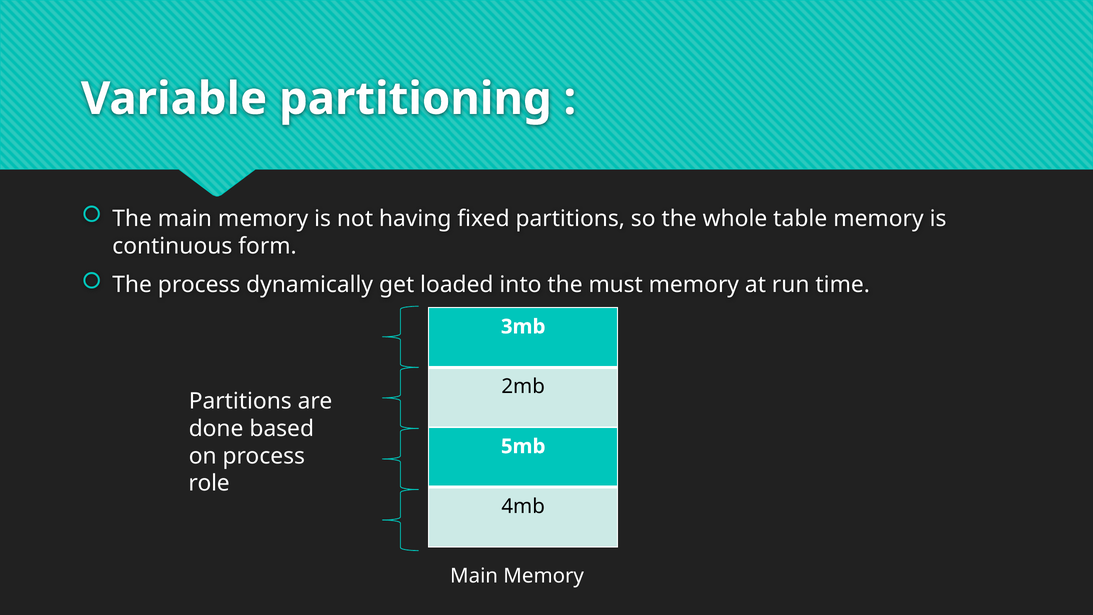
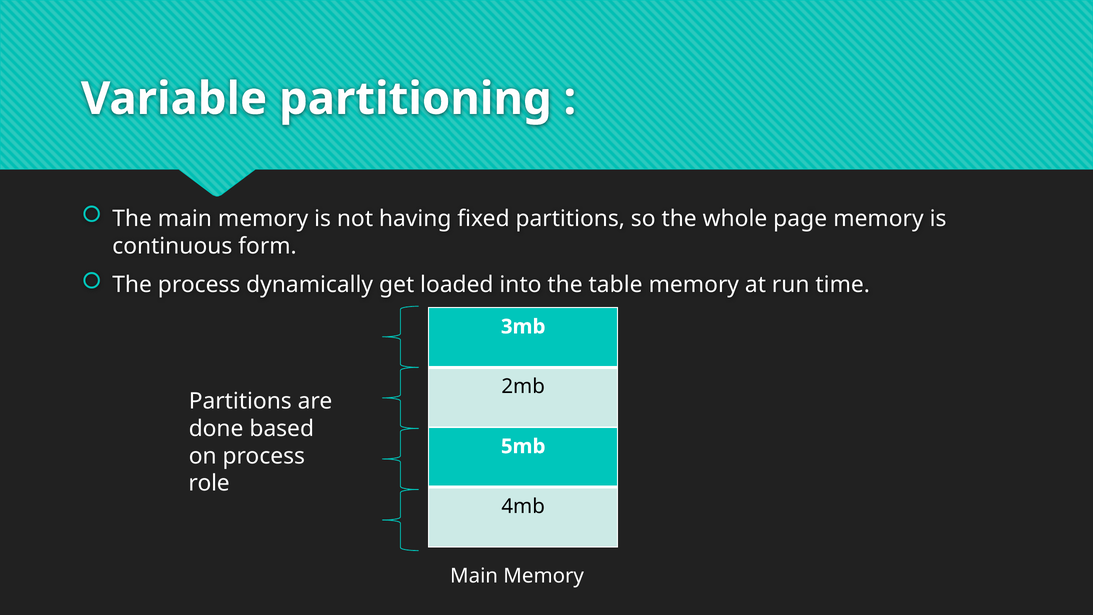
table: table -> page (800, 219)
must: must -> table (616, 285)
